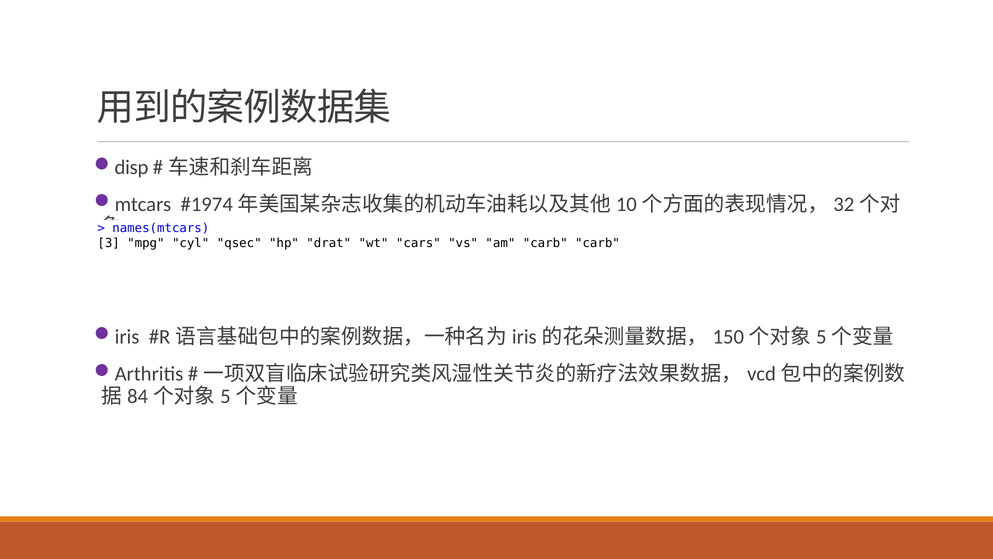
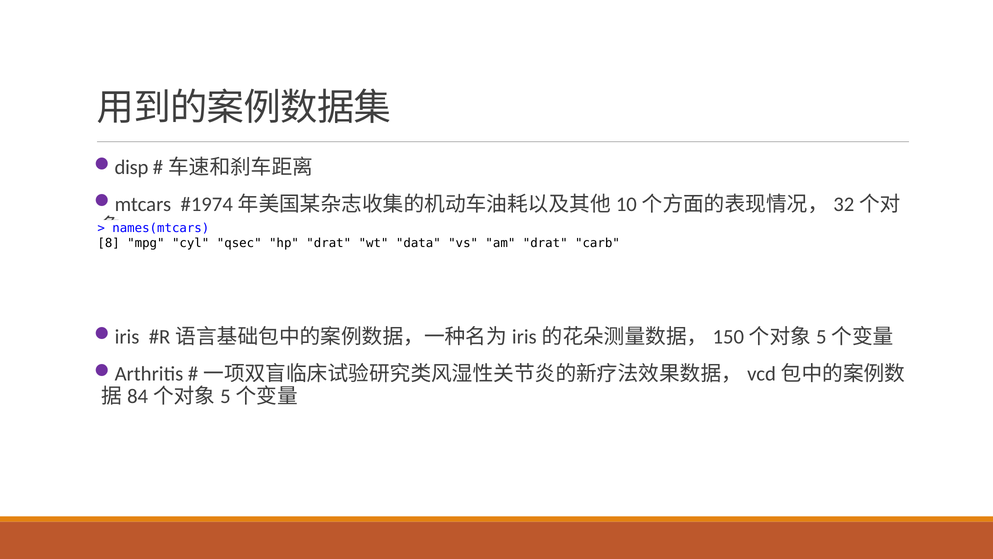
3: 3 -> 8 (109, 243)
cars: cars -> data (418, 243)
am carb: carb -> drat (545, 243)
